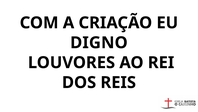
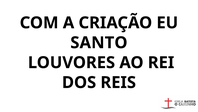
DIGNO: DIGNO -> SANTO (99, 42)
